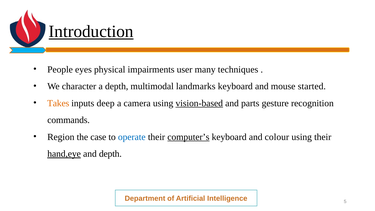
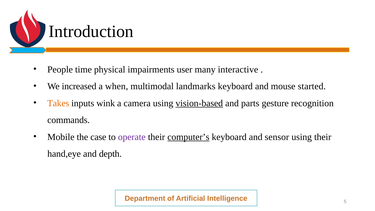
Introduction underline: present -> none (91, 32)
eyes: eyes -> time (83, 69)
techniques: techniques -> interactive (238, 69)
character: character -> increased (79, 86)
a depth: depth -> when (117, 86)
deep: deep -> wink (106, 103)
Region: Region -> Mobile (61, 137)
operate colour: blue -> purple (132, 137)
colour: colour -> sensor (277, 137)
hand,eye underline: present -> none (64, 154)
